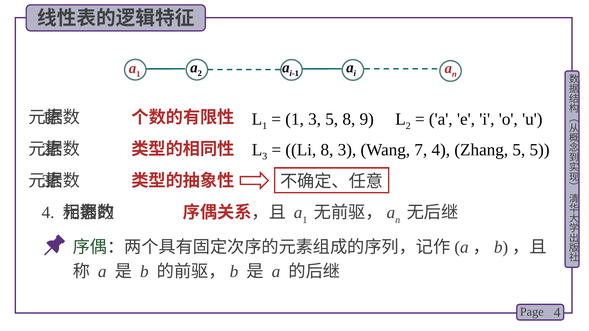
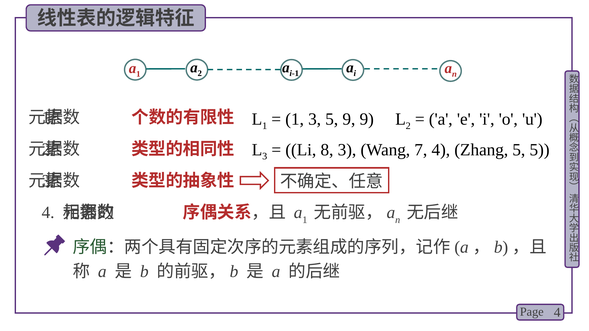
5 8: 8 -> 9 (349, 119)
